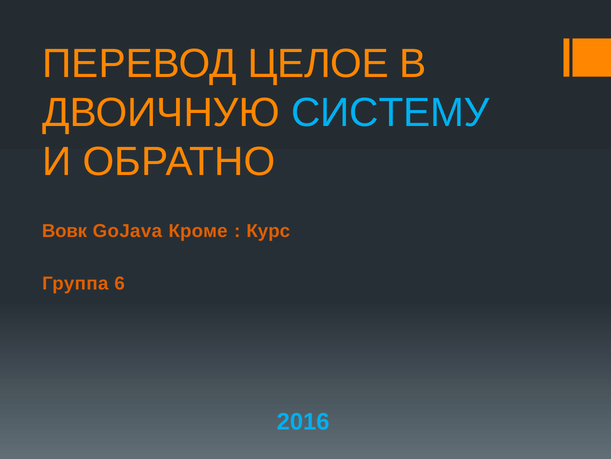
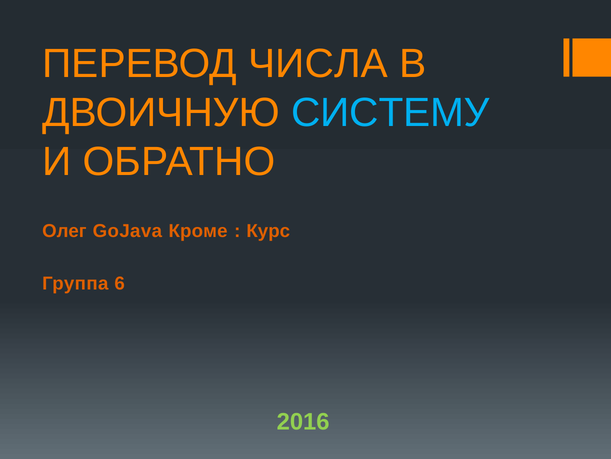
ЦЕЛОЕ: ЦЕЛОЕ -> ЧИСЛА (318, 64)
Вовк: Вовк -> Олег (64, 231)
2016 colour: light blue -> light green (303, 421)
